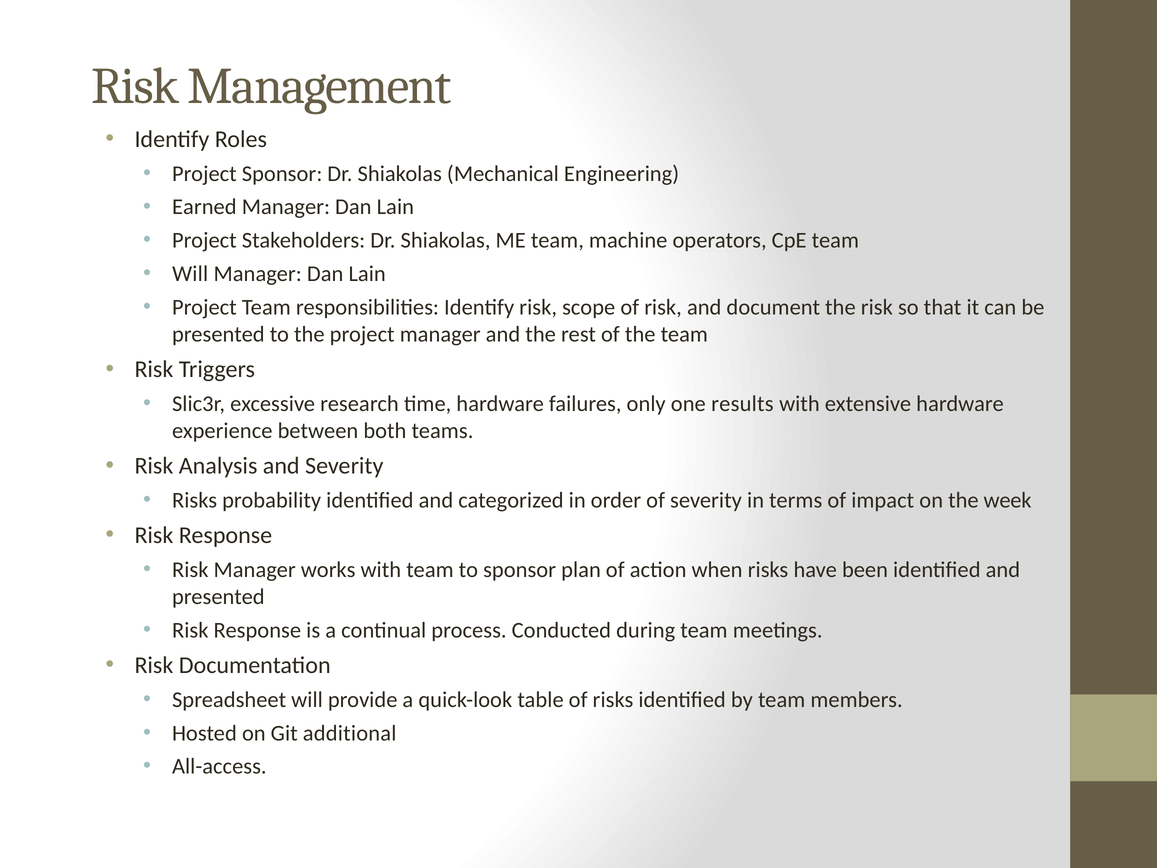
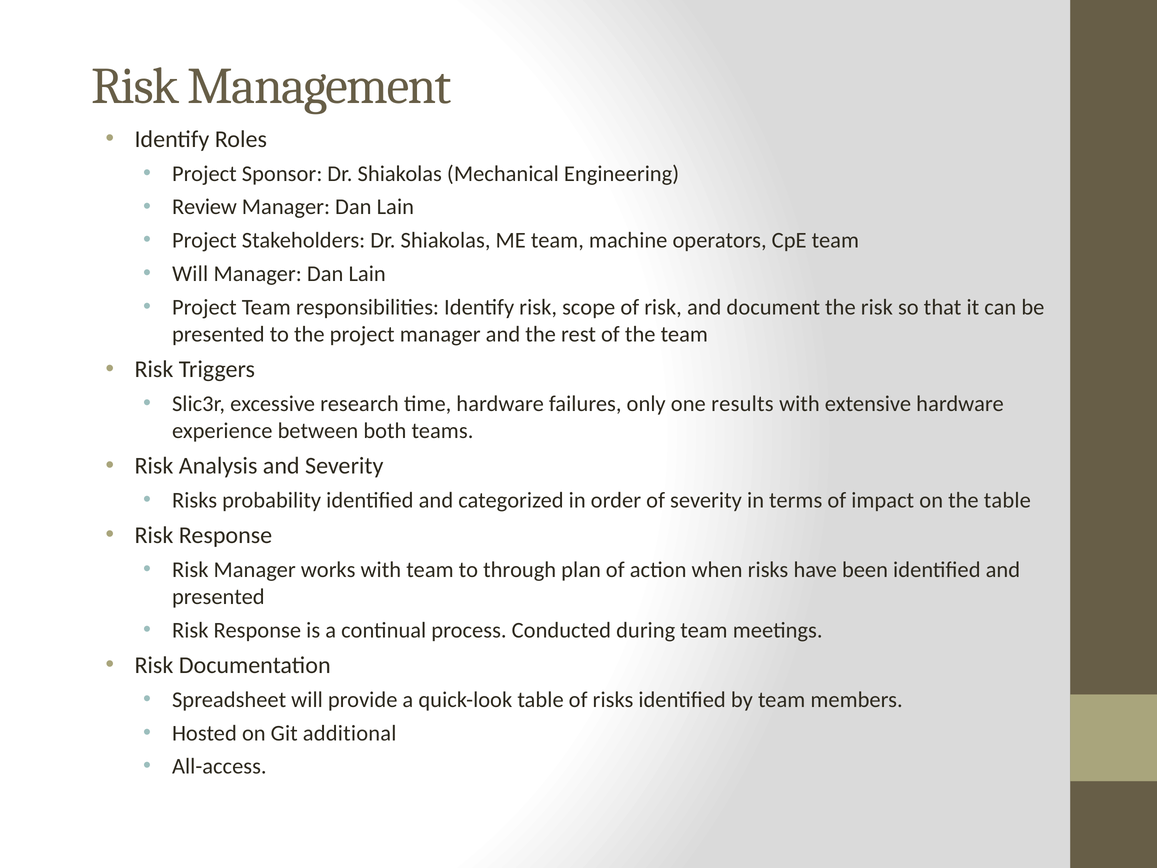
Earned: Earned -> Review (204, 207)
the week: week -> table (1007, 500)
to sponsor: sponsor -> through (520, 570)
